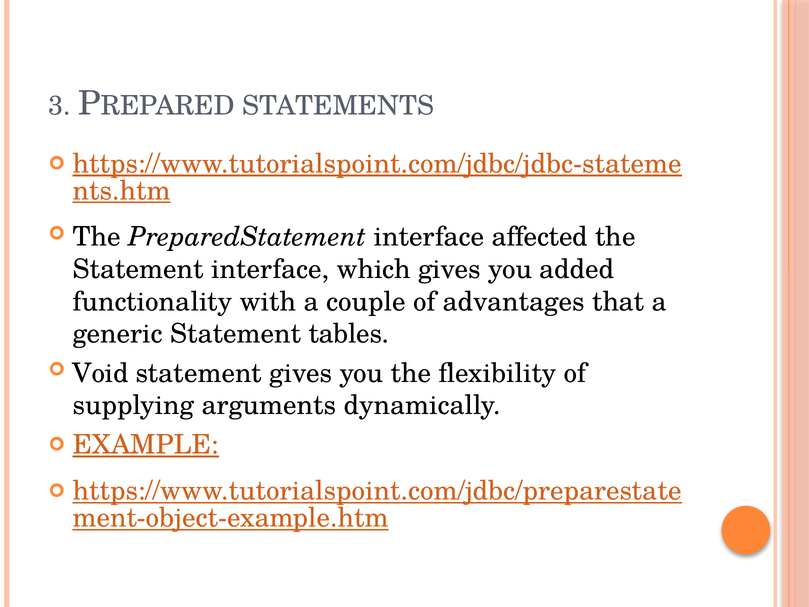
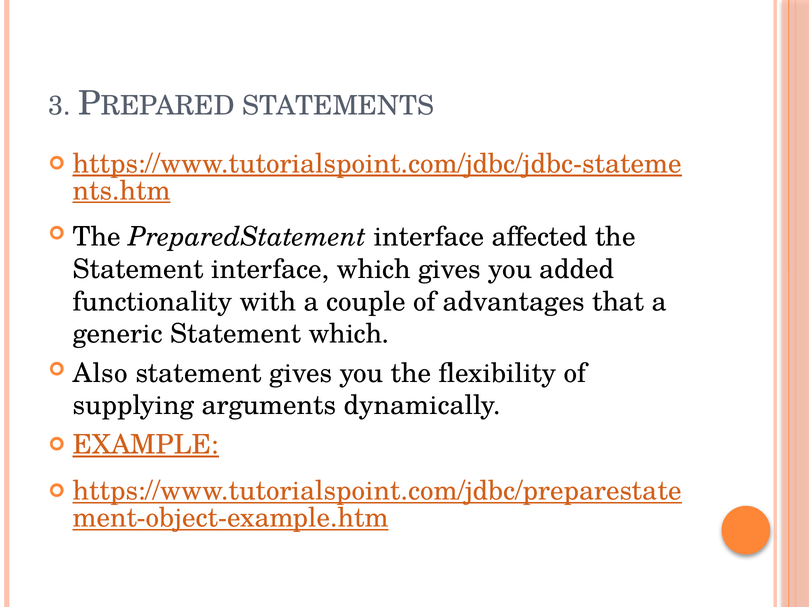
Statement tables: tables -> which (349, 334)
Void: Void -> Also (100, 373)
